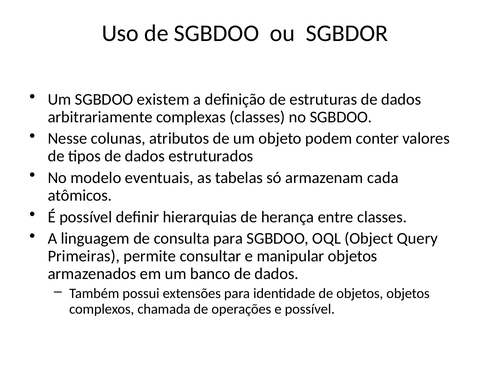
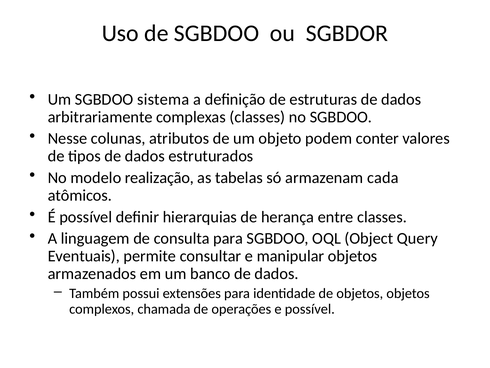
existem: existem -> sistema (163, 99)
eventuais: eventuais -> realização (159, 178)
Primeiras: Primeiras -> Eventuais (84, 256)
